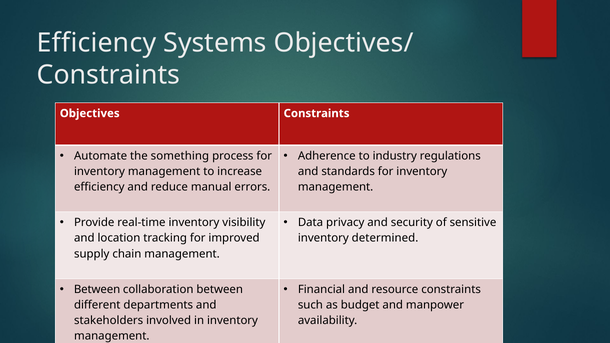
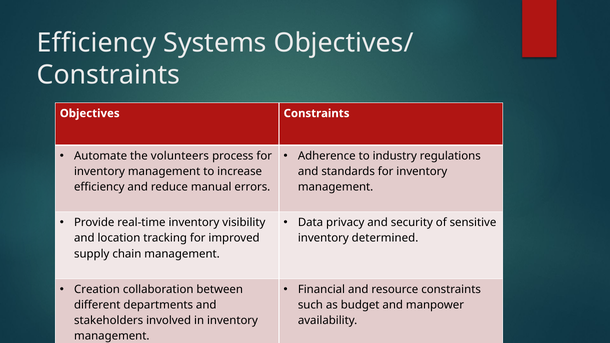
something: something -> volunteers (180, 156)
Between: Between -> Creation (97, 290)
